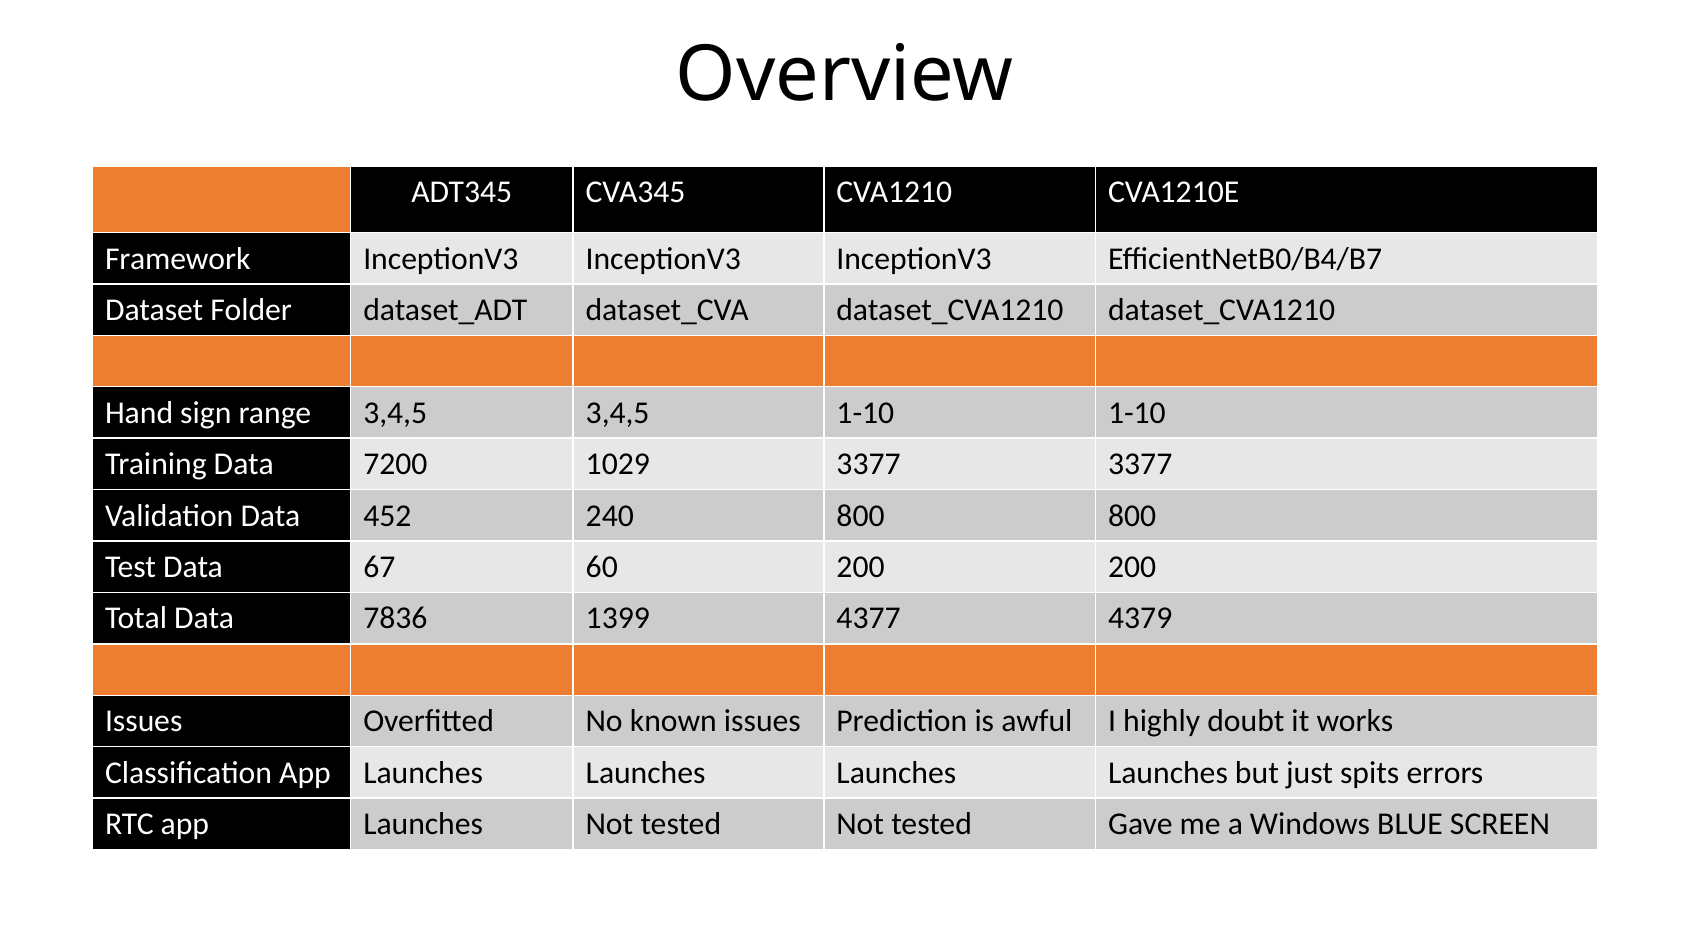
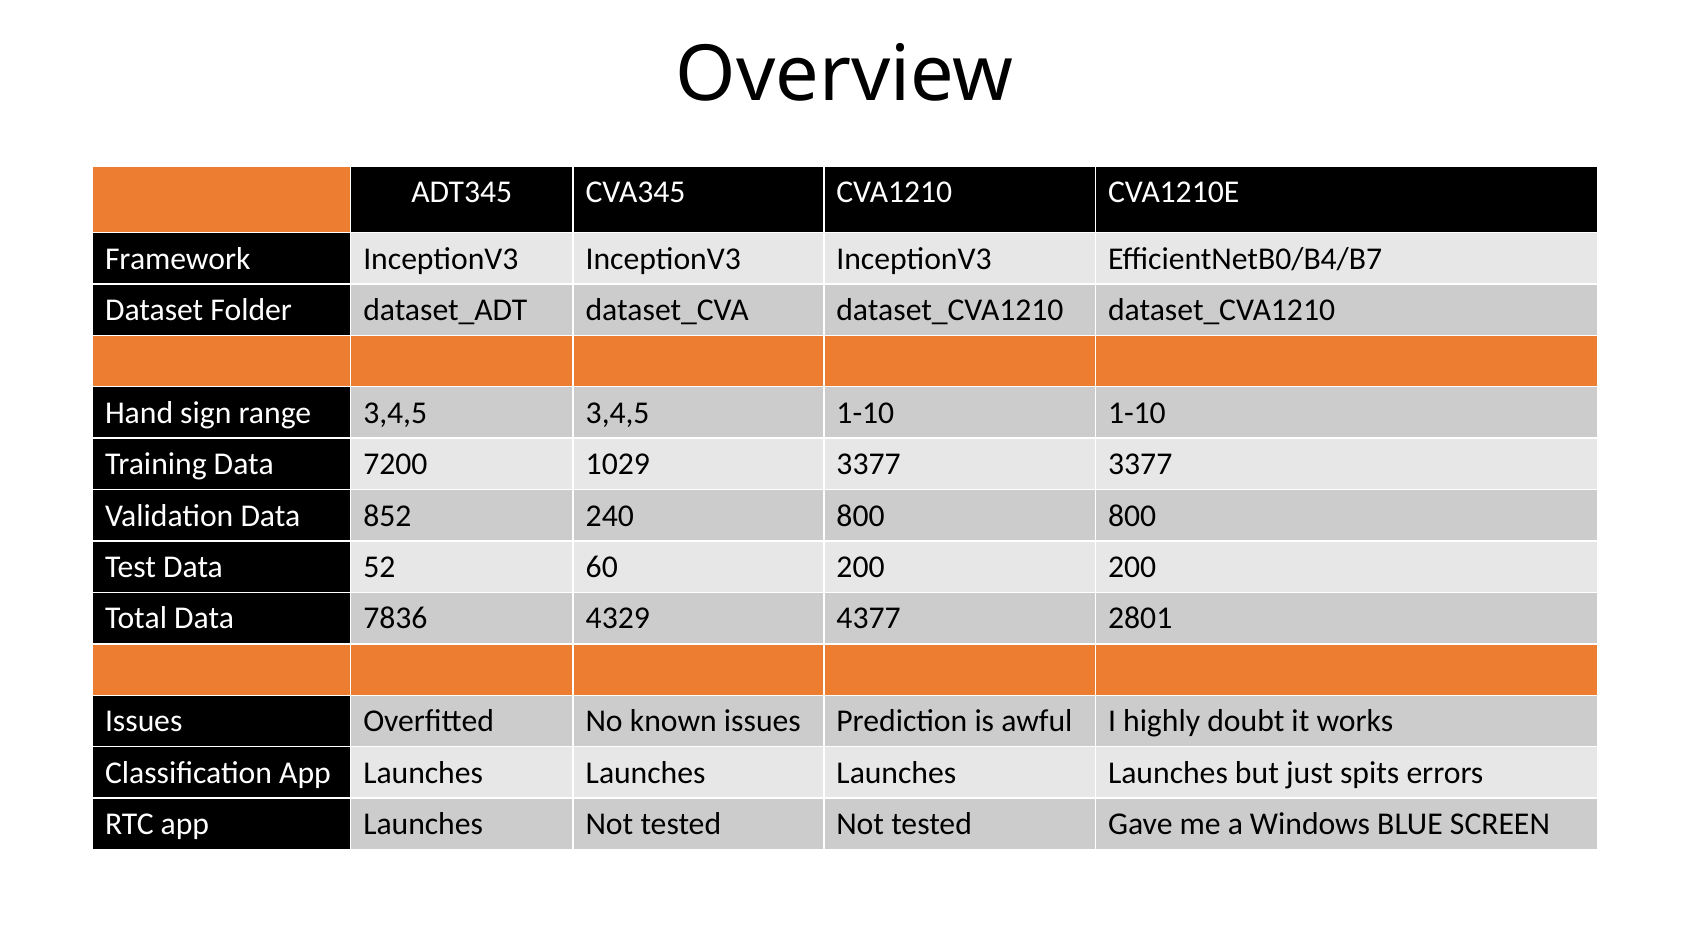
452: 452 -> 852 (387, 515)
67: 67 -> 52 (379, 567)
1399: 1399 -> 4329 (618, 618)
4379: 4379 -> 2801 (1140, 618)
